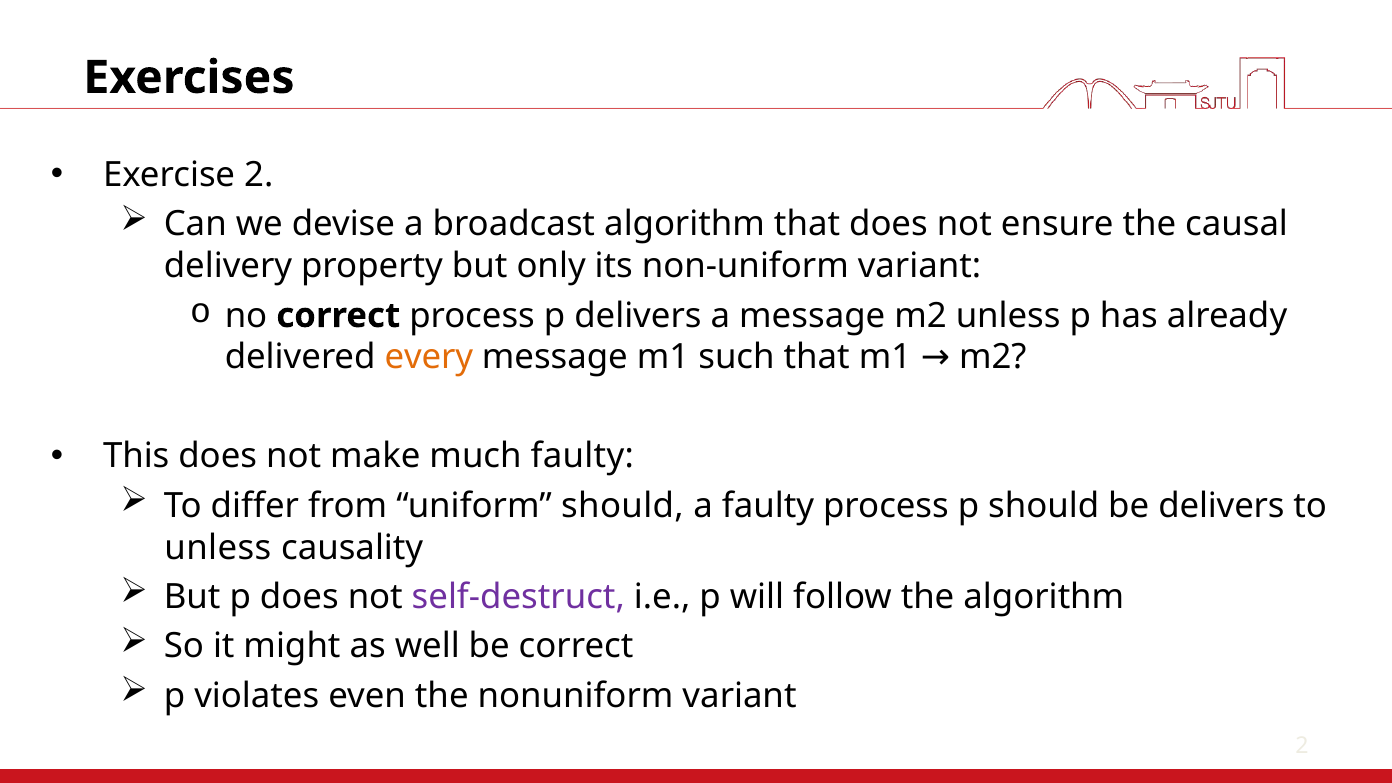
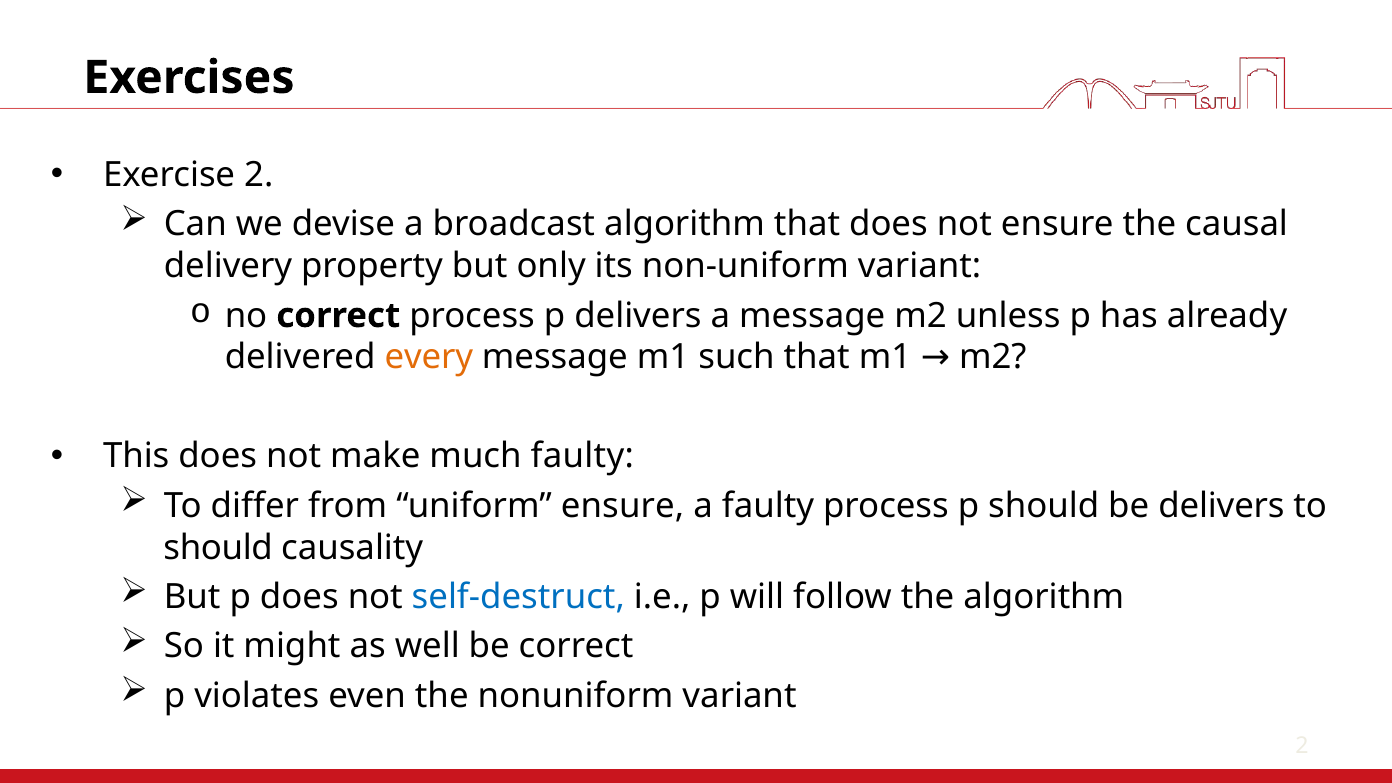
uniform should: should -> ensure (623, 506)
unless: unless -> should (218, 548)
self-destruct colour: purple -> blue (518, 597)
